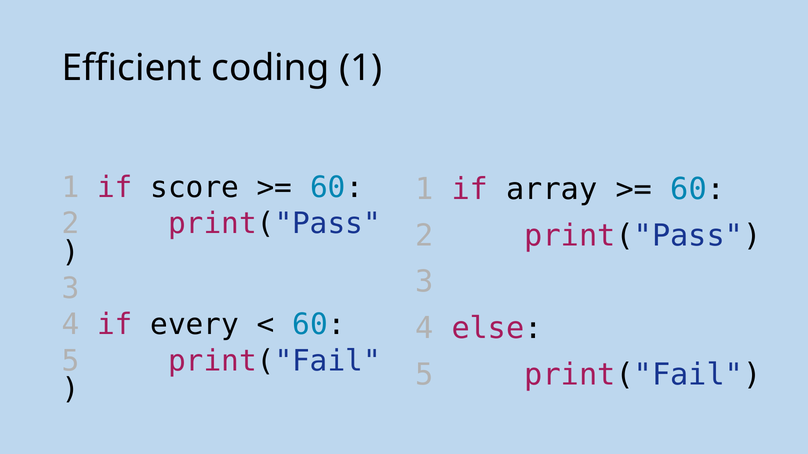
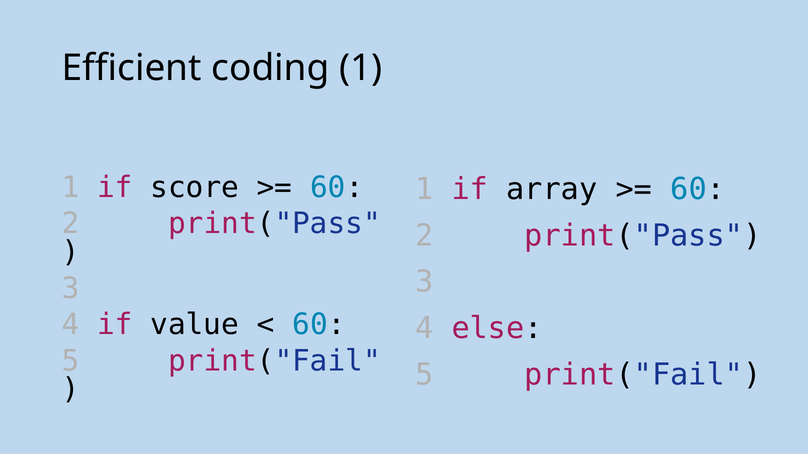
every: every -> value (195, 325)
